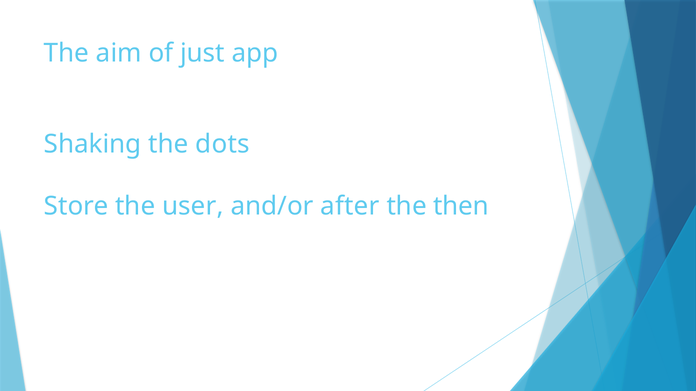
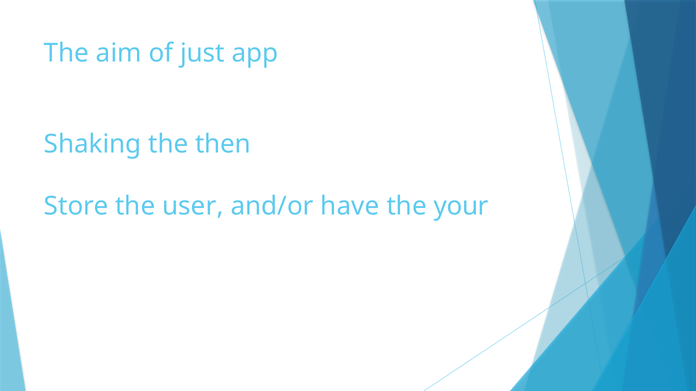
dots: dots -> then (223, 144)
after: after -> have (350, 207)
then: then -> your (461, 207)
